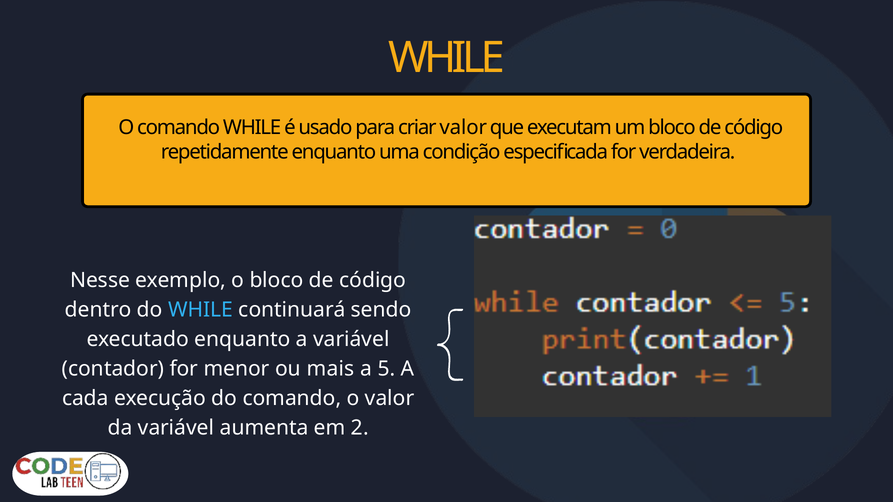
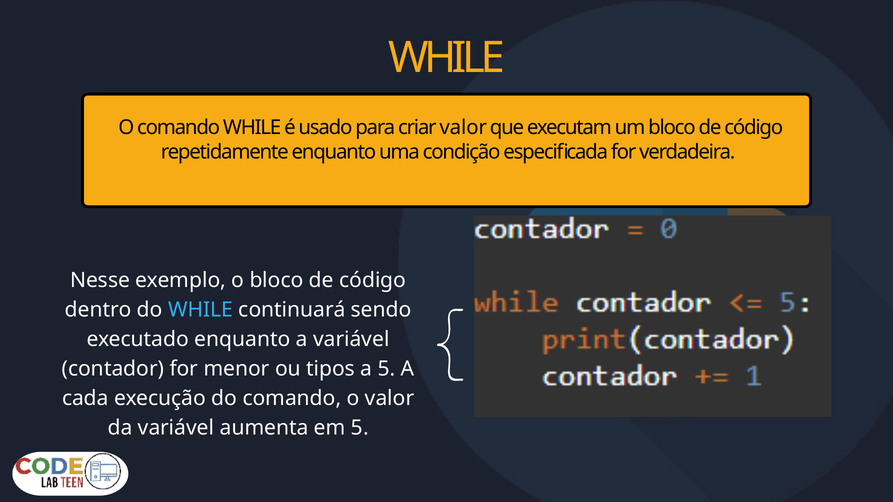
mais: mais -> tipos (331, 369)
em 2: 2 -> 5 (360, 428)
